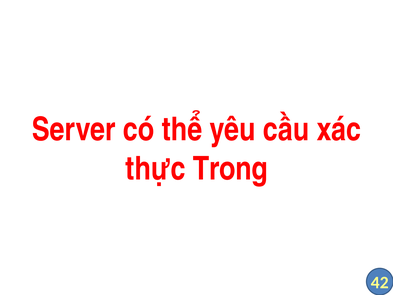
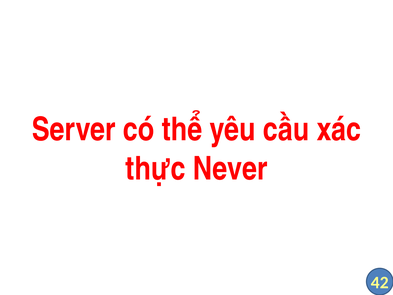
Trong: Trong -> Never (230, 169)
